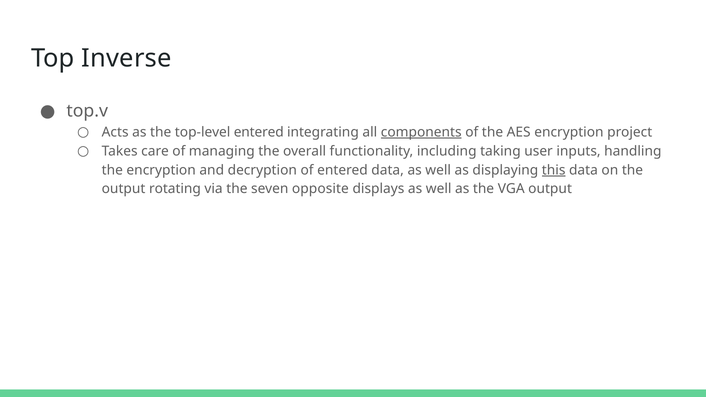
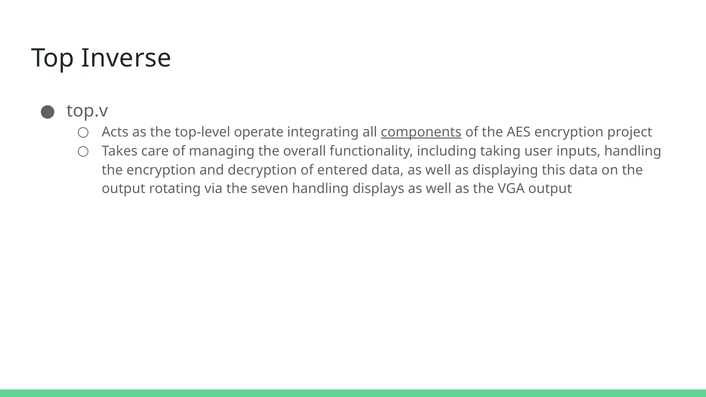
top-level entered: entered -> operate (259, 132)
this underline: present -> none (554, 170)
seven opposite: opposite -> handling (320, 189)
